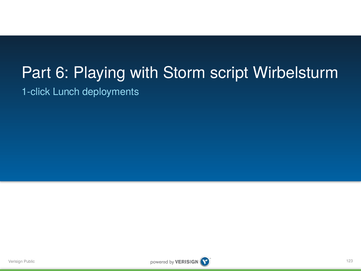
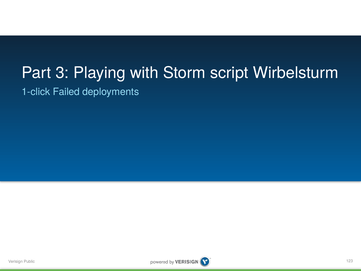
6: 6 -> 3 (62, 73)
Lunch: Lunch -> Failed (66, 92)
